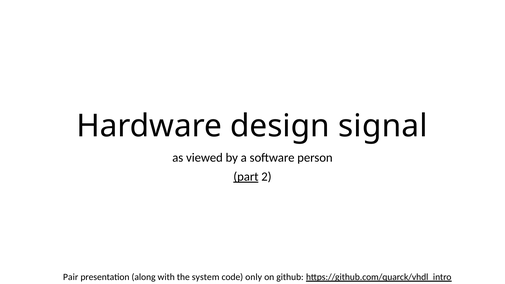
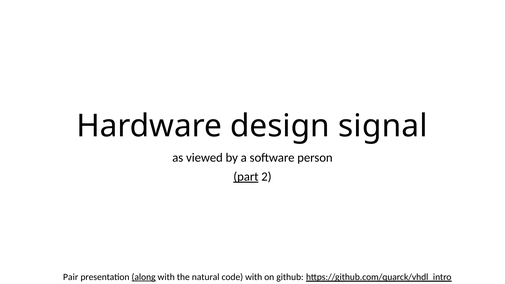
along underline: none -> present (144, 277)
system: system -> natural (206, 277)
code only: only -> with (254, 277)
